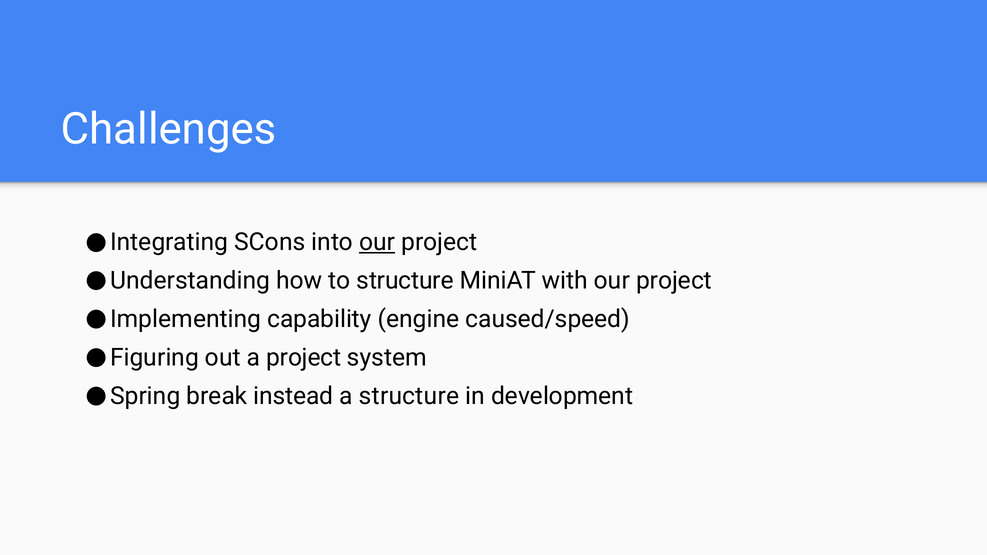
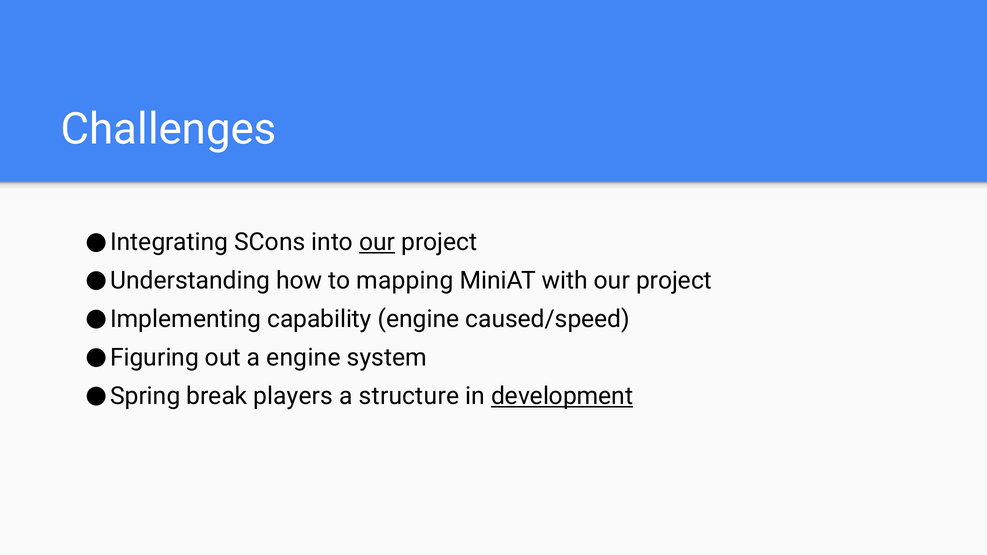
to structure: structure -> mapping (405, 281)
a project: project -> engine (304, 358)
instead: instead -> players (293, 396)
development underline: none -> present (562, 396)
